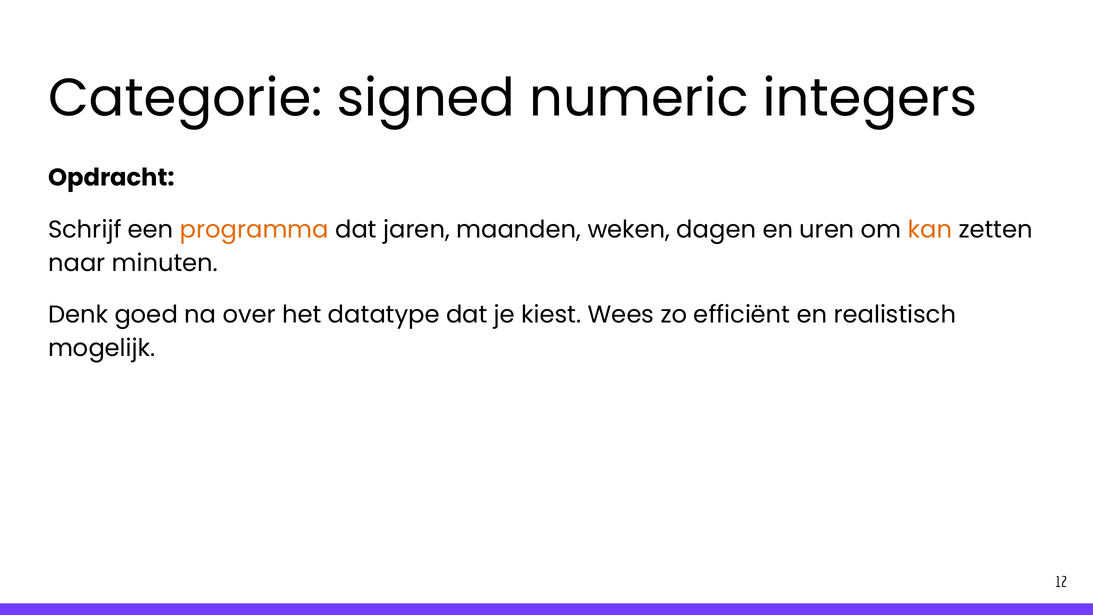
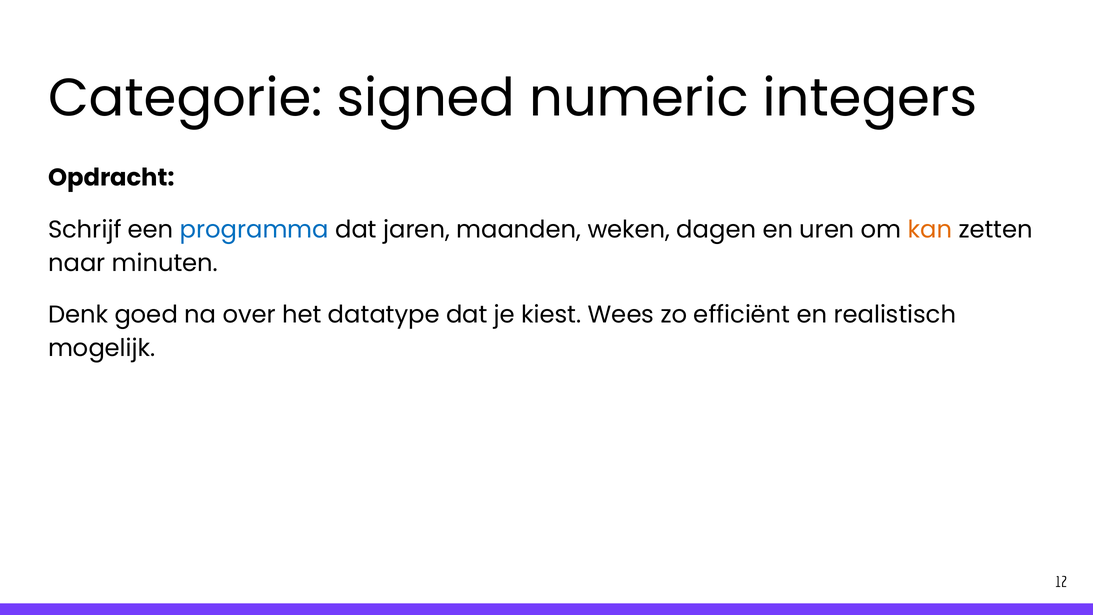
programma colour: orange -> blue (254, 230)
